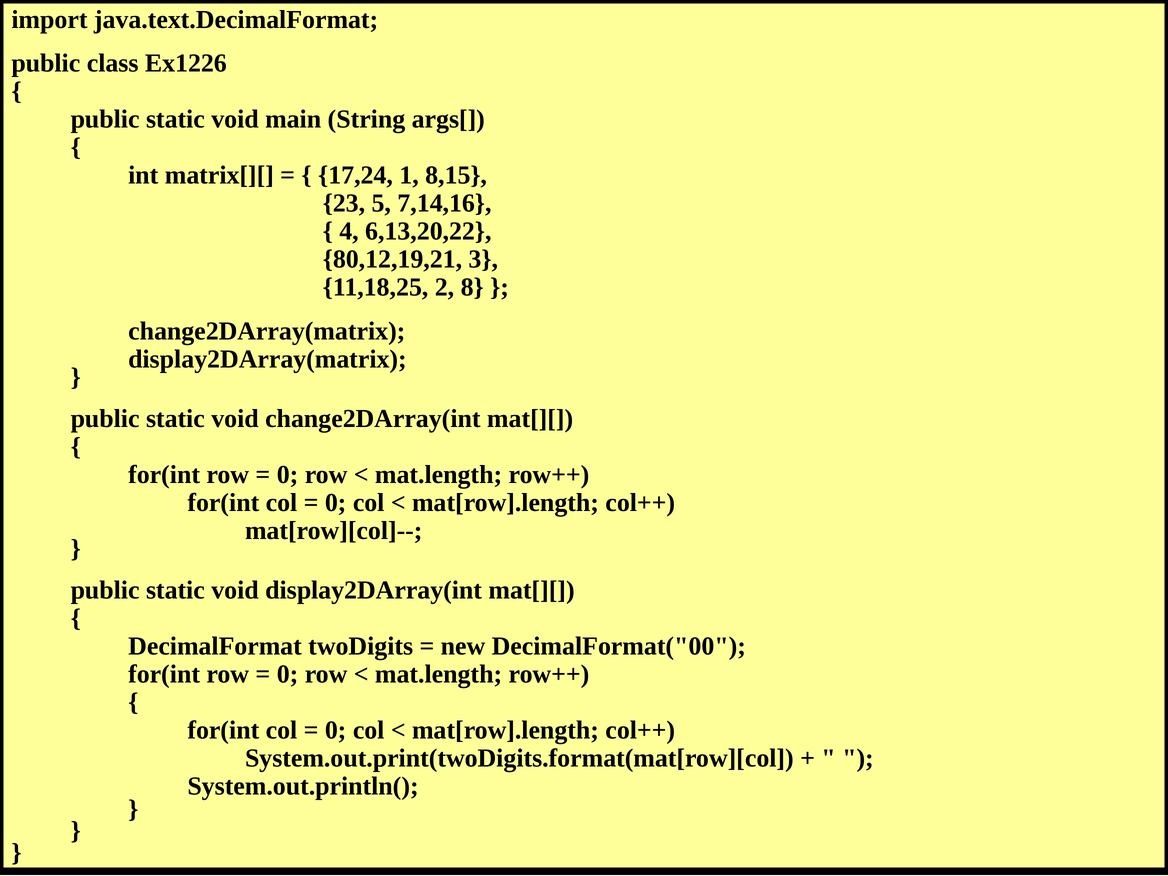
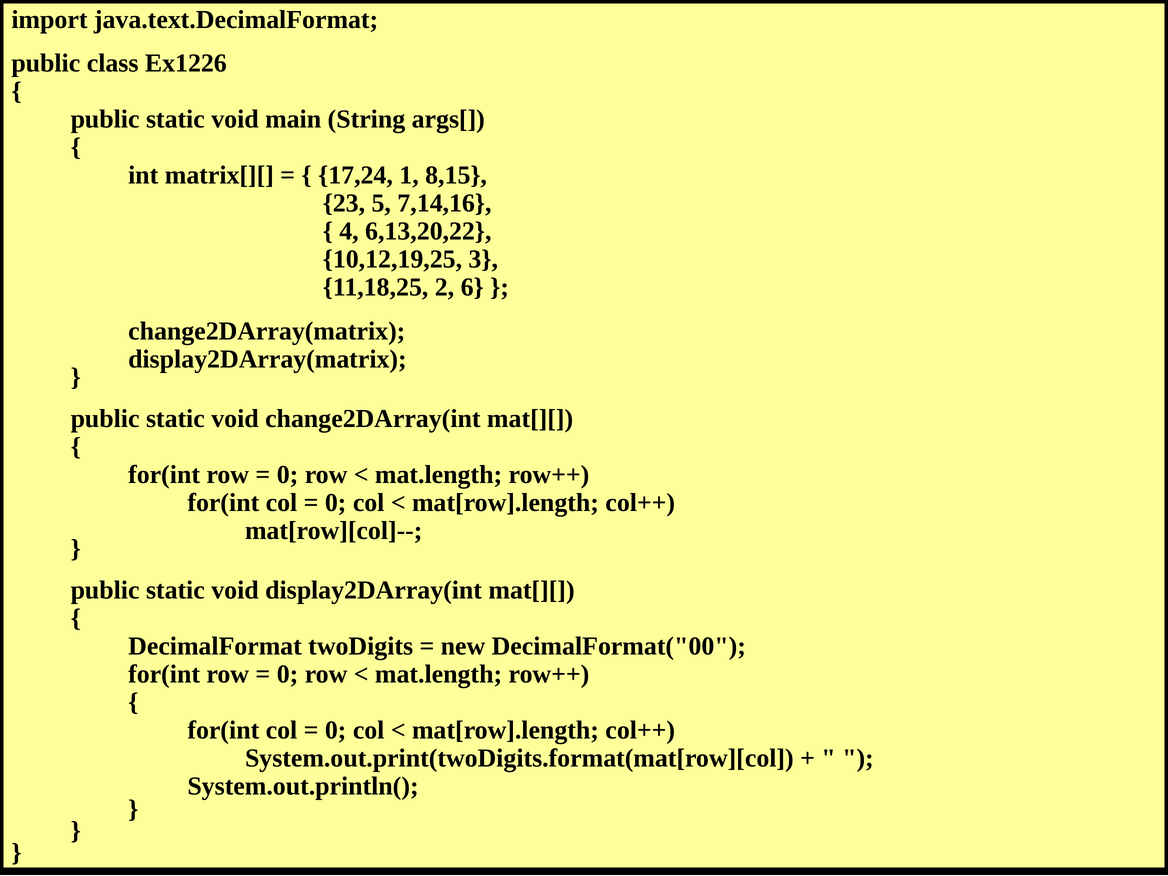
80,12,19,21: 80,12,19,21 -> 10,12,19,25 (392, 259)
8: 8 -> 6 (472, 287)
